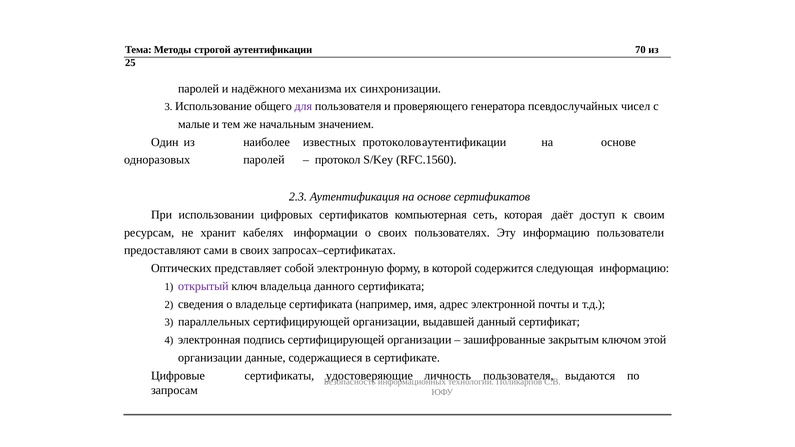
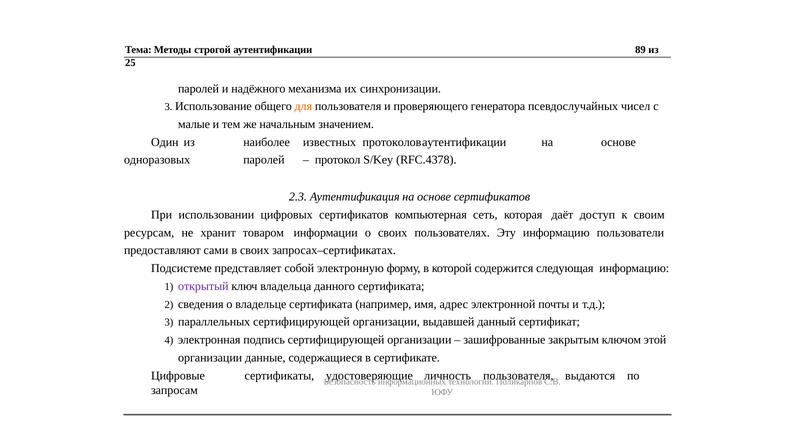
70: 70 -> 89 (640, 50)
для colour: purple -> orange (303, 107)
RFC.1560: RFC.1560 -> RFC.4378 (426, 160)
кабелях: кабелях -> товаром (263, 233)
Оптических: Оптических -> Подсистеме (181, 268)
